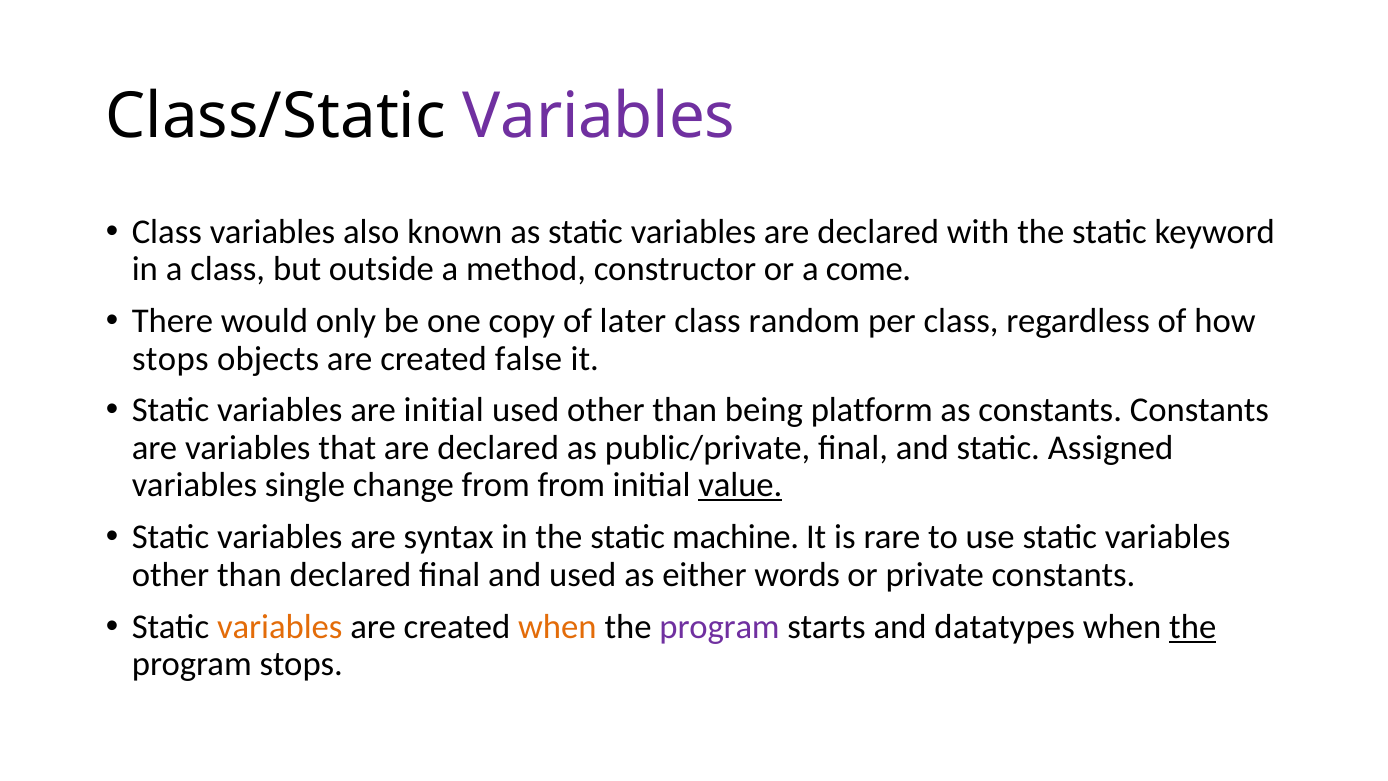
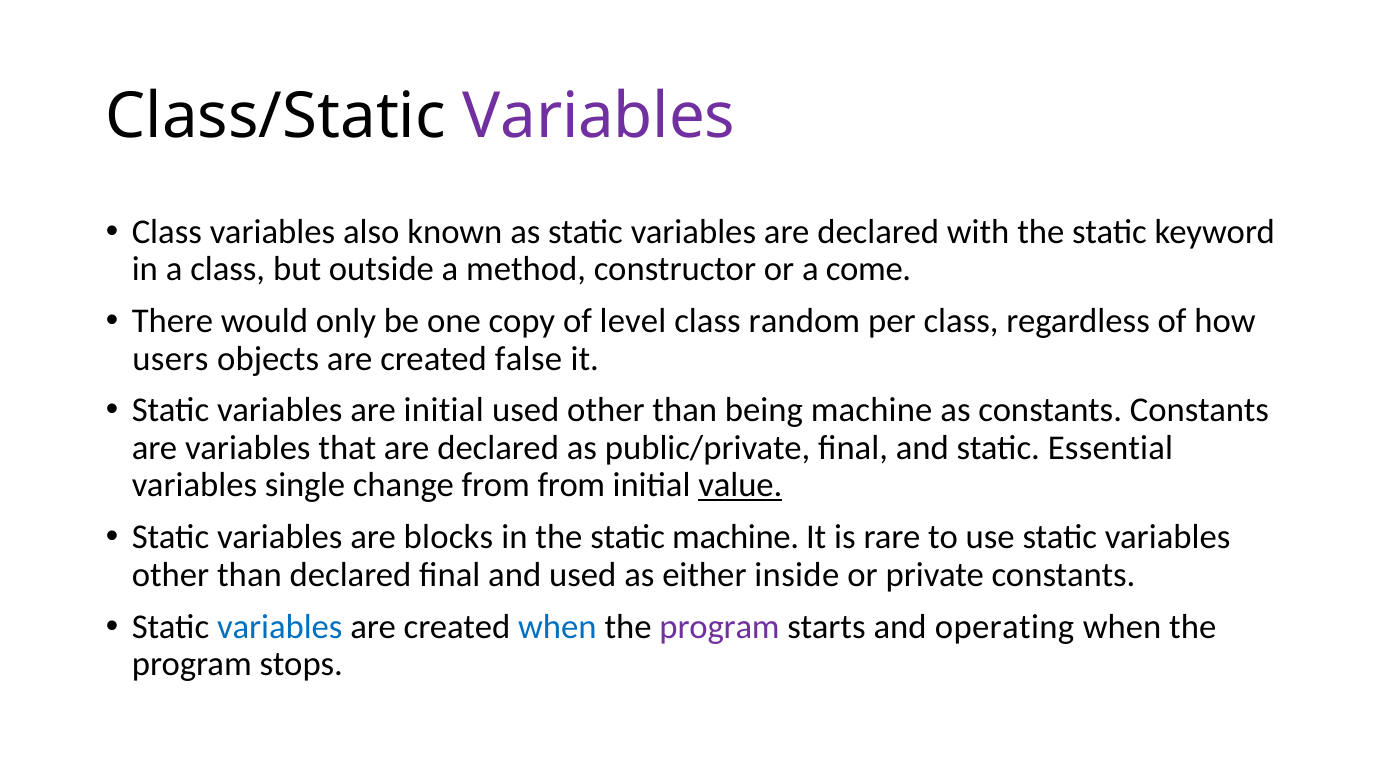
later: later -> level (633, 321)
stops: stops -> users (170, 358)
being platform: platform -> machine (872, 410)
Assigned: Assigned -> Essential (1111, 448)
syntax: syntax -> blocks (448, 537)
words: words -> inside (797, 575)
variables colour: orange -> blue (280, 627)
when colour: orange -> blue (557, 627)
datatypes: datatypes -> operating (1005, 627)
the underline: present -> none (1193, 627)
